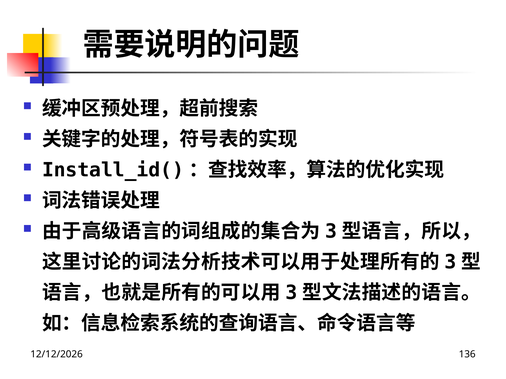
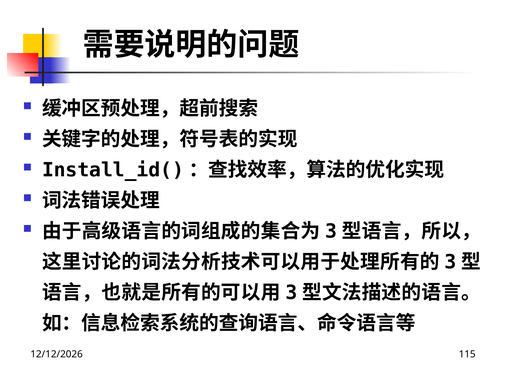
136: 136 -> 115 (467, 355)
